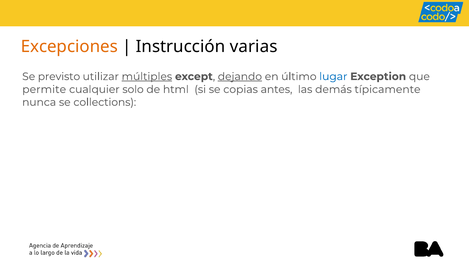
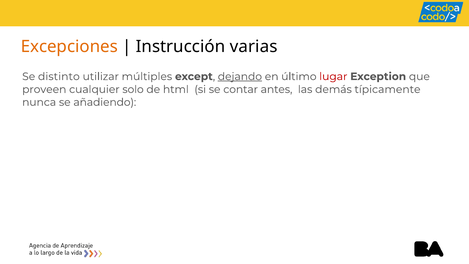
previsto: previsto -> distinto (59, 76)
múltiples underline: present -> none (147, 76)
lugar colour: blue -> red (333, 76)
permite: permite -> proveen (44, 89)
copias: copias -> contar (241, 89)
collections: collections -> añadiendo (105, 102)
